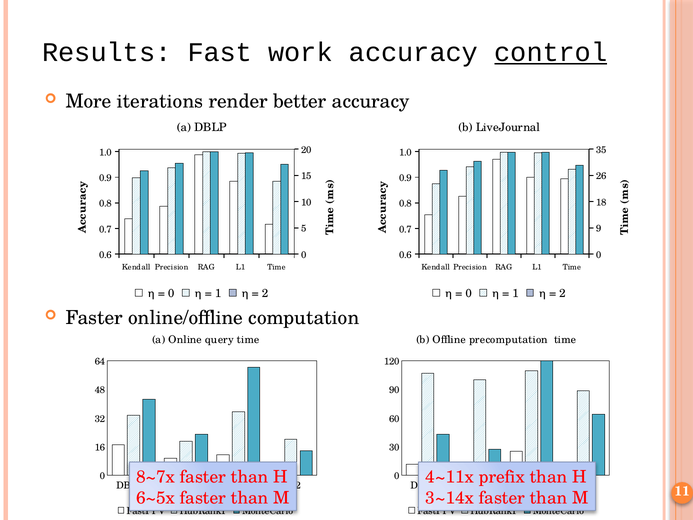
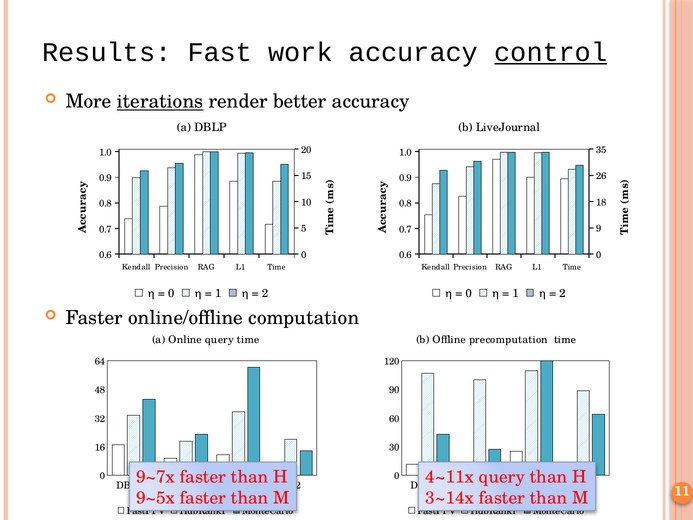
iterations underline: none -> present (160, 102)
8~7x: 8~7x -> 9~7x (156, 477)
prefix: prefix -> query (502, 477)
6~5x: 6~5x -> 9~5x (156, 498)
